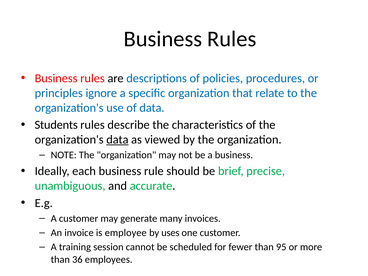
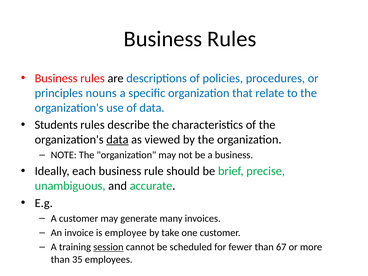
ignore: ignore -> nouns (101, 93)
uses: uses -> take (170, 233)
session underline: none -> present (108, 247)
95: 95 -> 67 (281, 247)
36: 36 -> 35 (77, 259)
